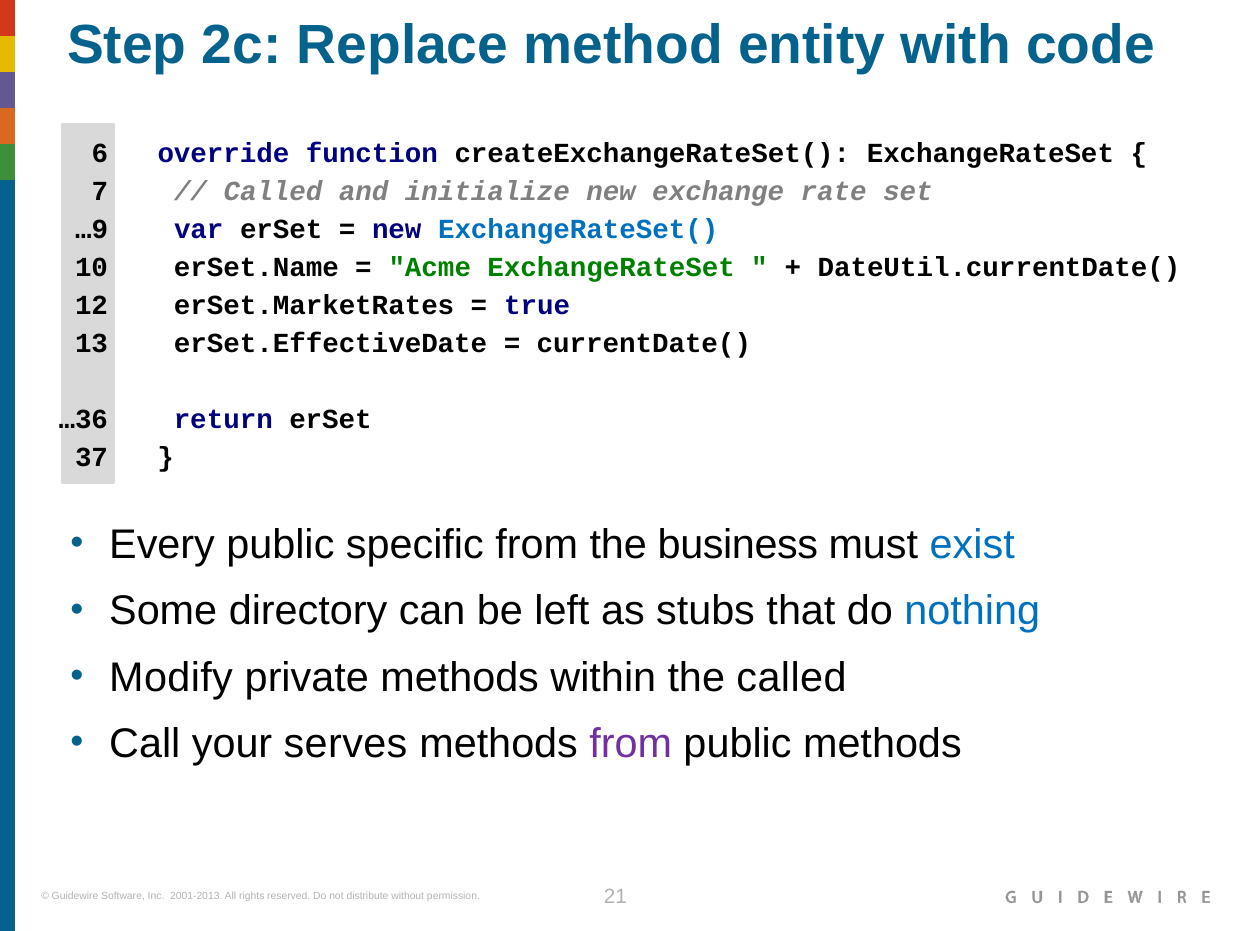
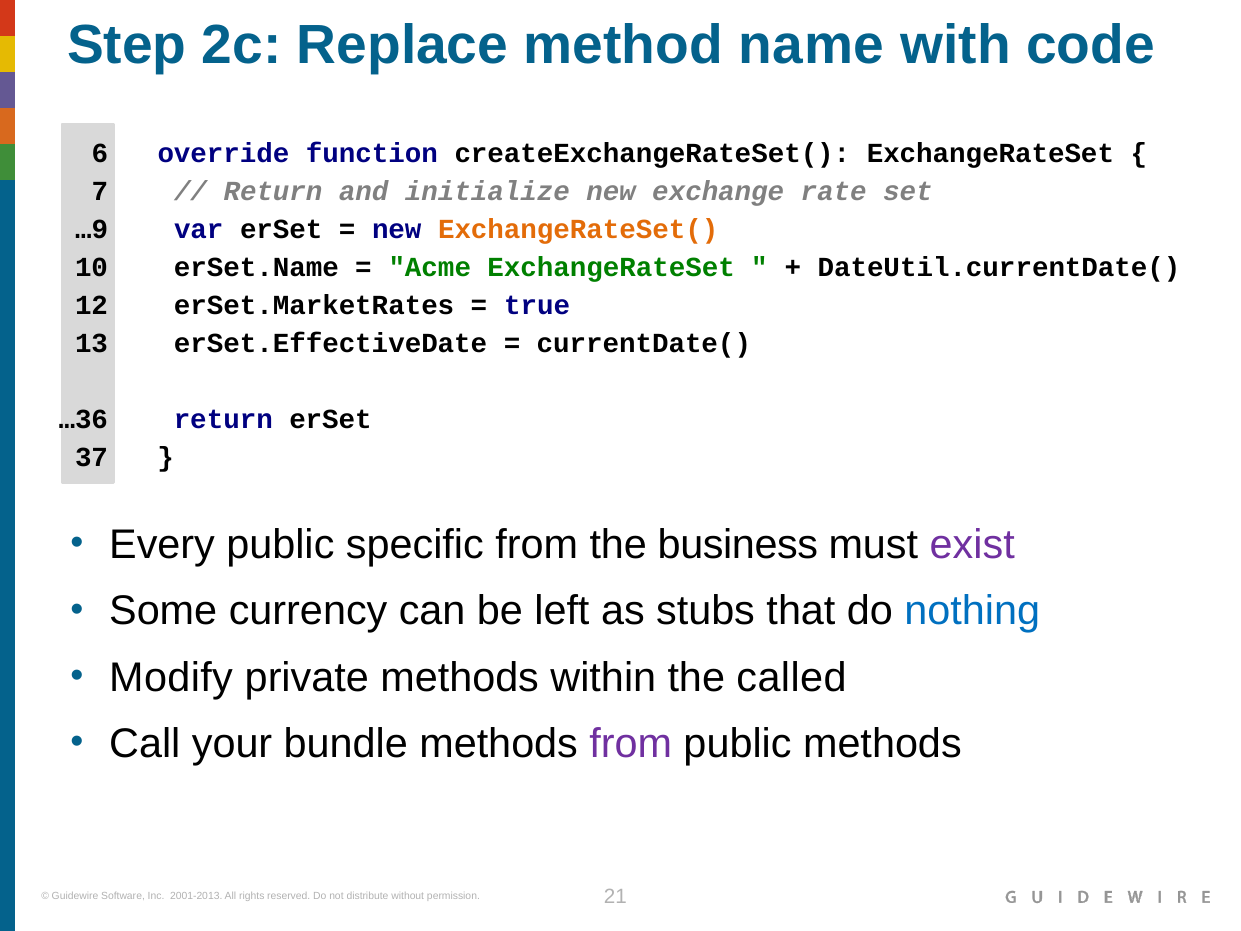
entity: entity -> name (811, 46)
Called: Called -> Return (273, 192)
ExchangeRateSet( colour: blue -> orange (578, 230)
exist colour: blue -> purple (972, 545)
directory: directory -> currency (308, 611)
serves: serves -> bundle (346, 743)
